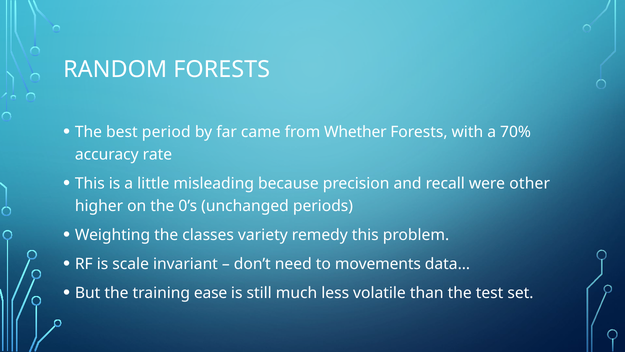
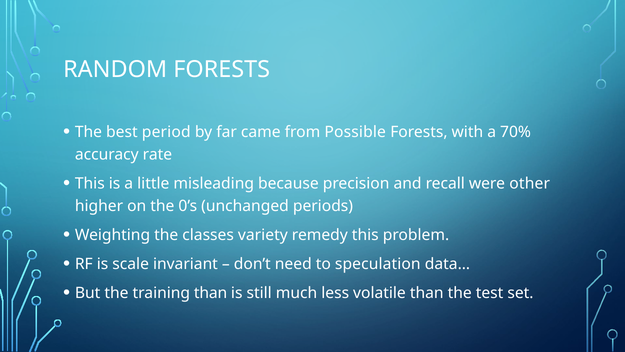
Whether: Whether -> Possible (355, 132)
movements: movements -> speculation (378, 264)
training ease: ease -> than (211, 293)
